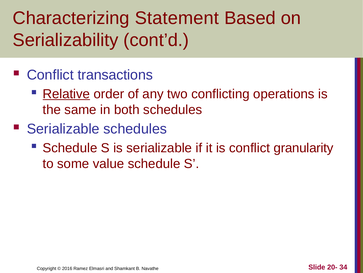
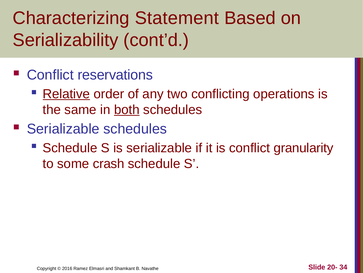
transactions: transactions -> reservations (115, 75)
both underline: none -> present (127, 109)
value: value -> crash (109, 163)
